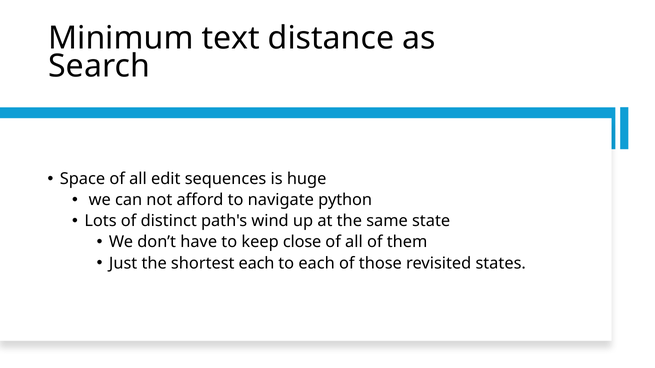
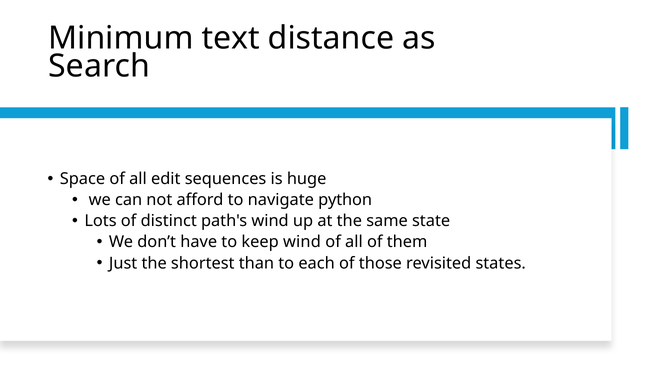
keep close: close -> wind (302, 242)
shortest each: each -> than (256, 263)
